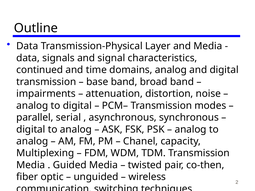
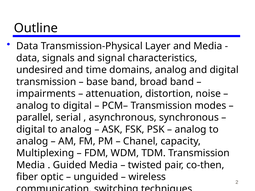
continued: continued -> undesired (40, 70)
